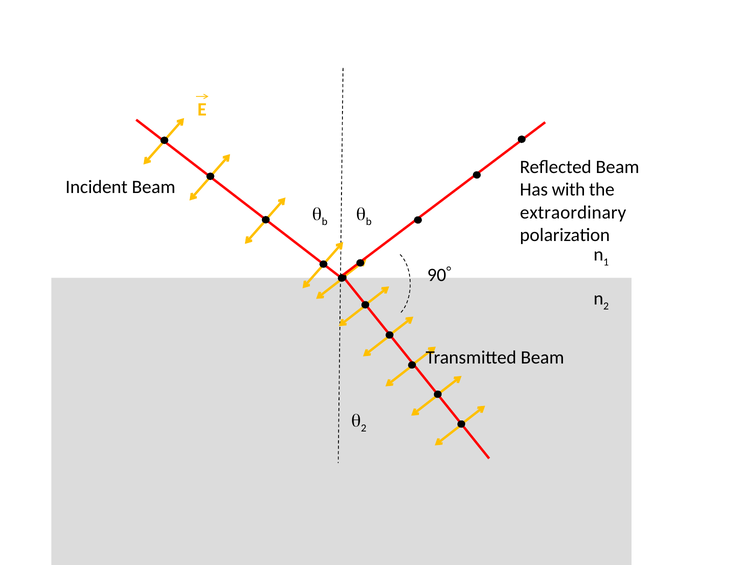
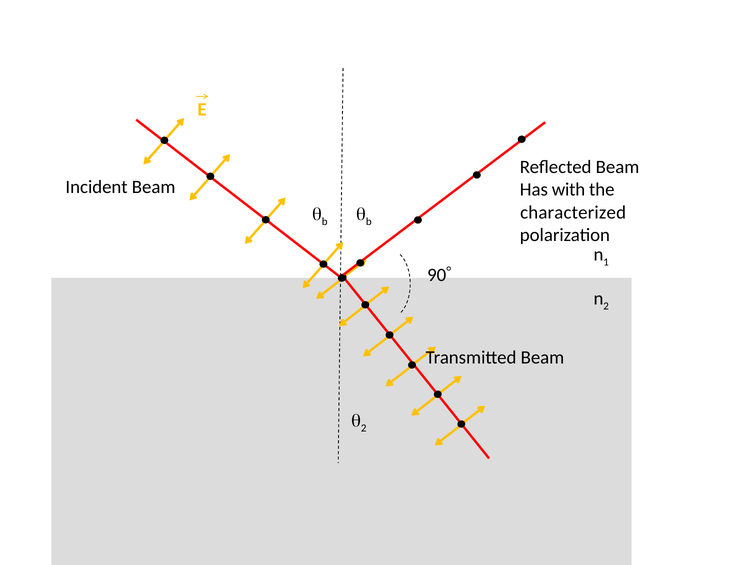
extraordinary: extraordinary -> characterized (573, 212)
